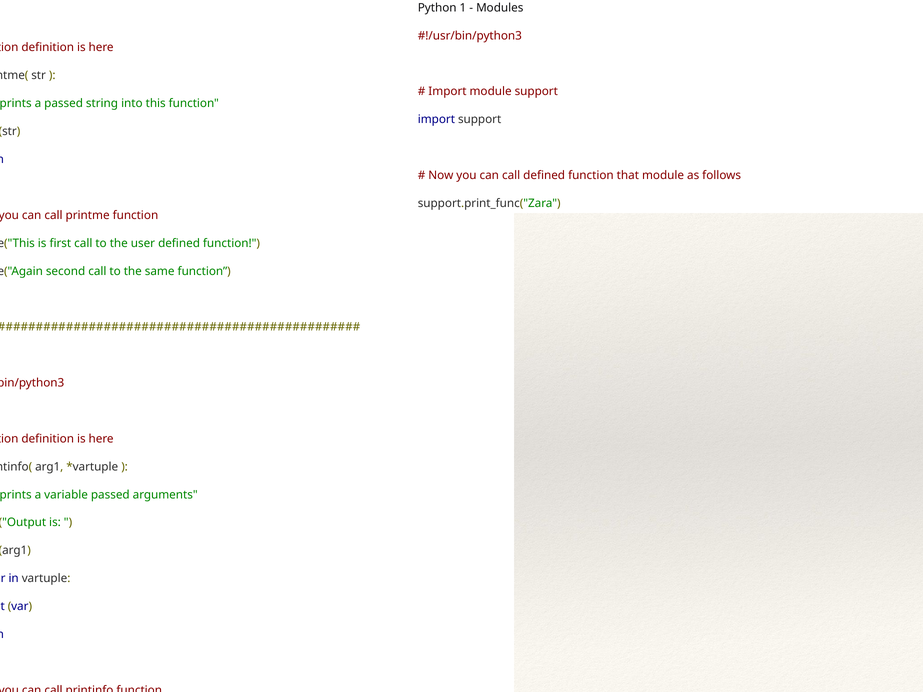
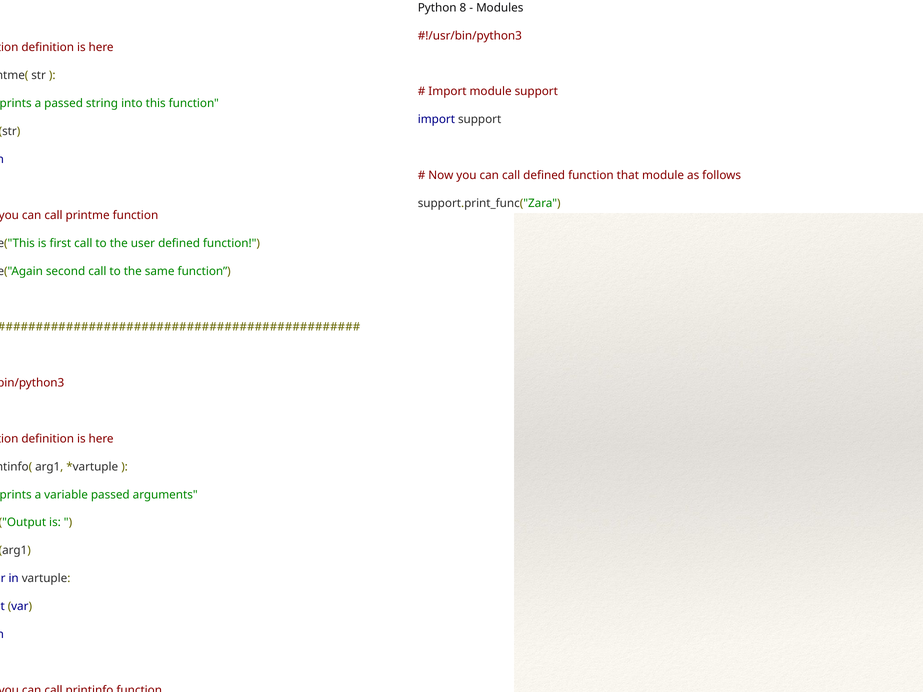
1: 1 -> 8 (463, 8)
